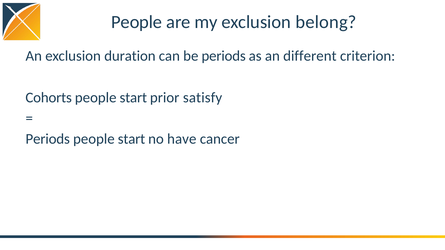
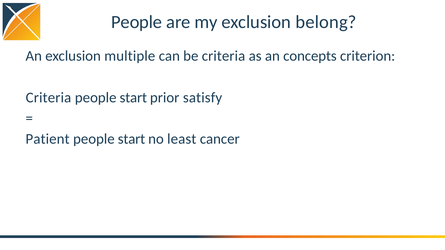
duration: duration -> multiple (130, 56)
be periods: periods -> criteria (224, 56)
different: different -> concepts (310, 56)
Cohorts: Cohorts -> Criteria (48, 98)
Periods: Periods -> Patient (48, 139)
have: have -> least (182, 139)
